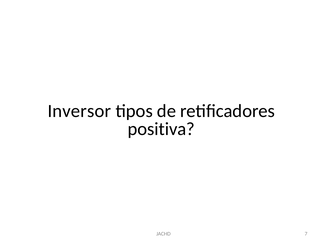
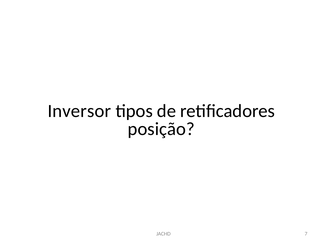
positiva: positiva -> posição (161, 129)
